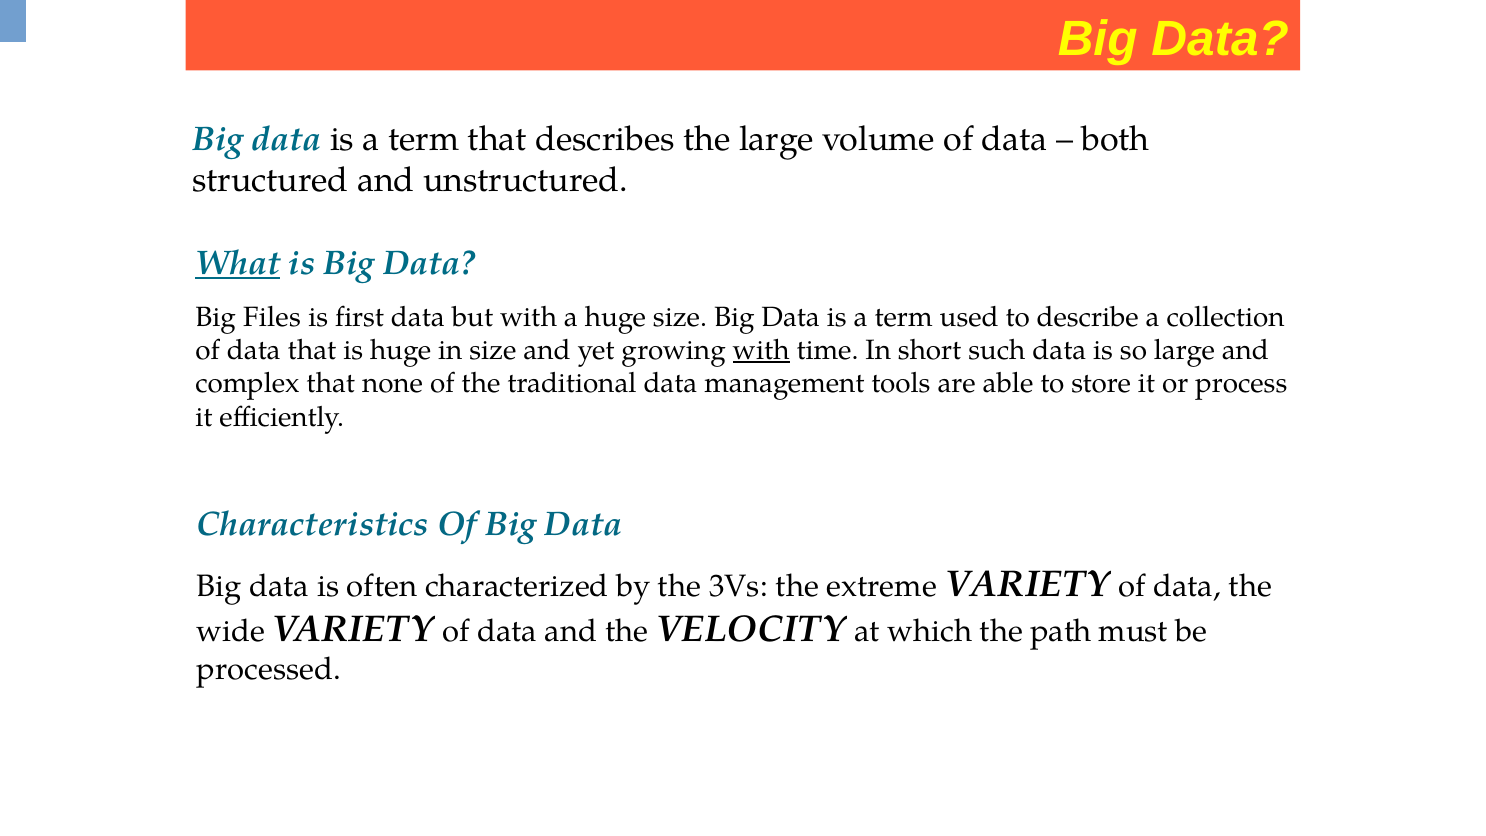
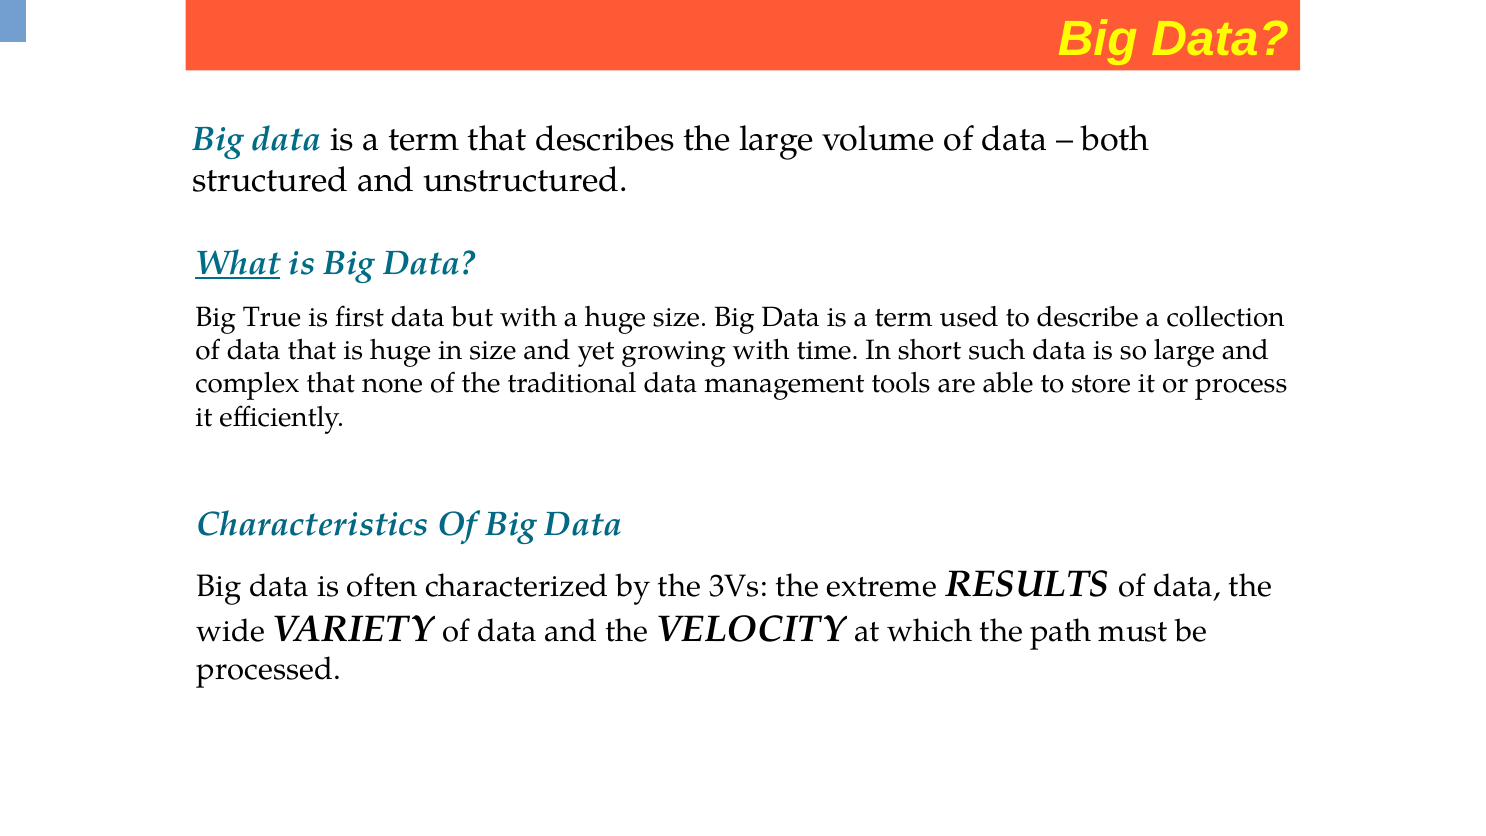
Files: Files -> True (272, 317)
with underline: present -> none (761, 350)
extreme VARIETY: VARIETY -> RESULTS (1027, 584)
